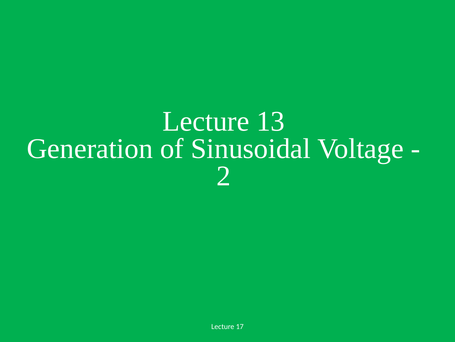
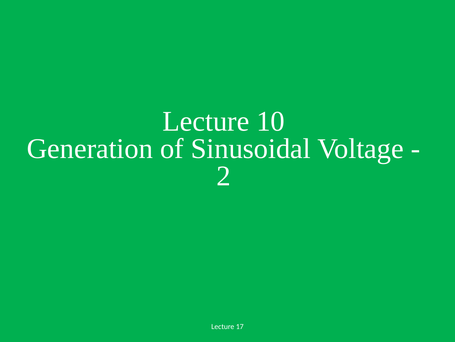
13: 13 -> 10 (271, 121)
